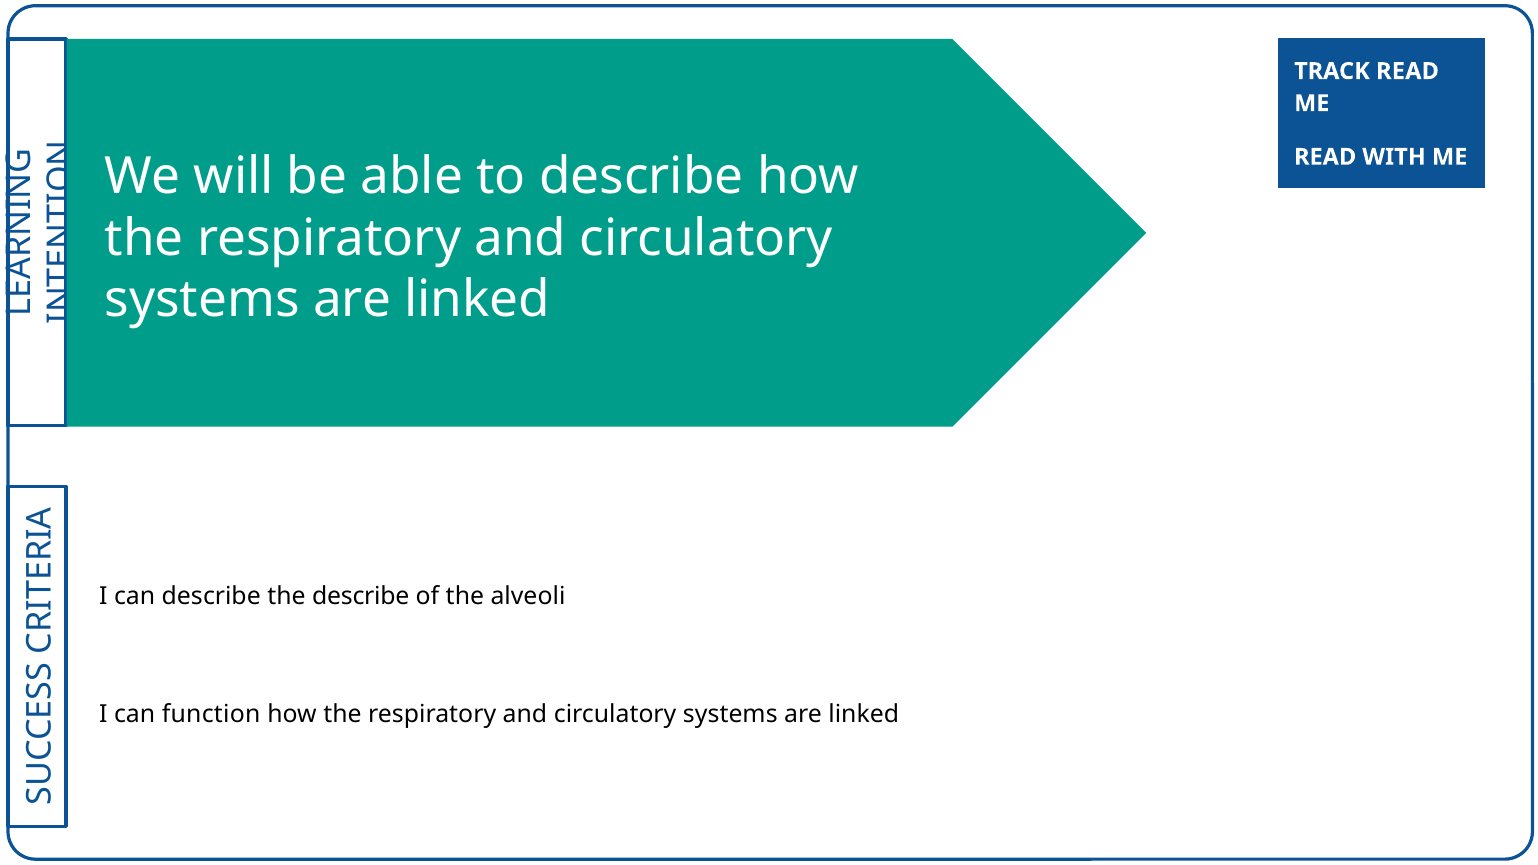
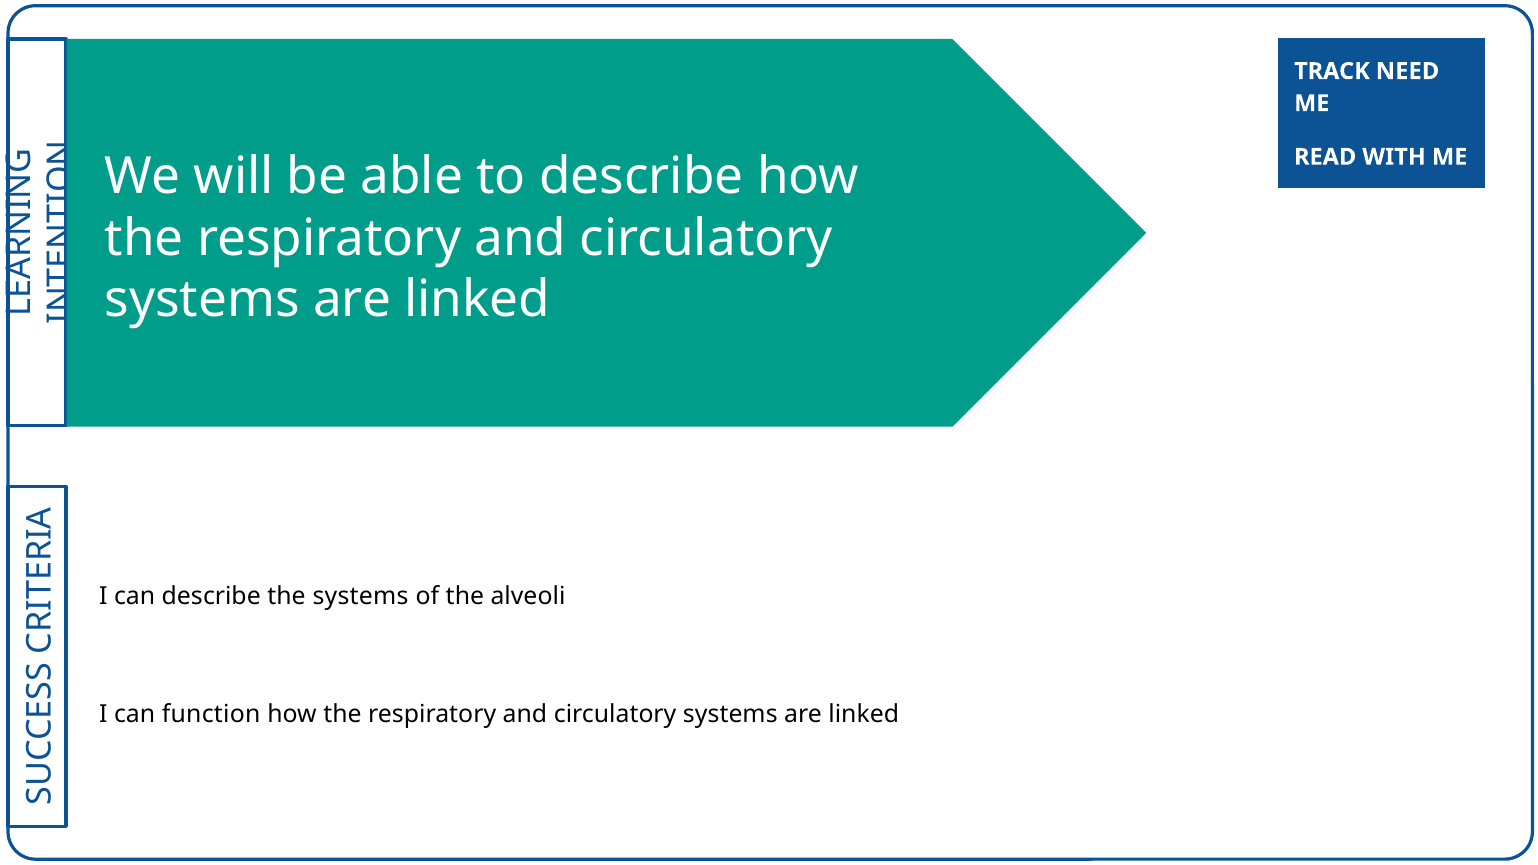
TRACK READ: READ -> NEED (1408, 71)
the describe: describe -> systems (361, 597)
